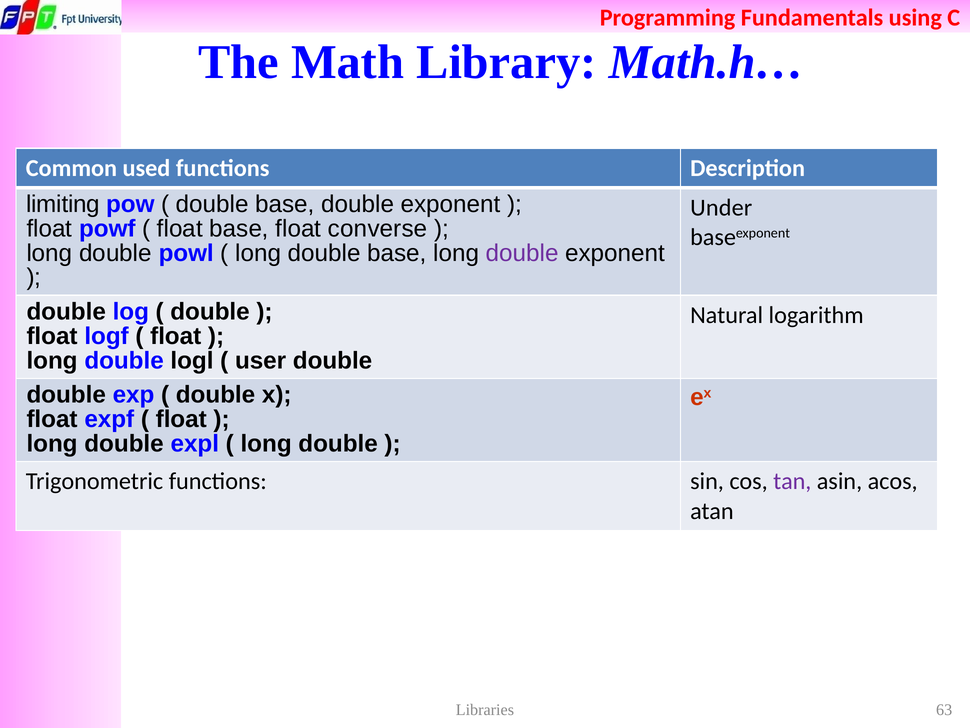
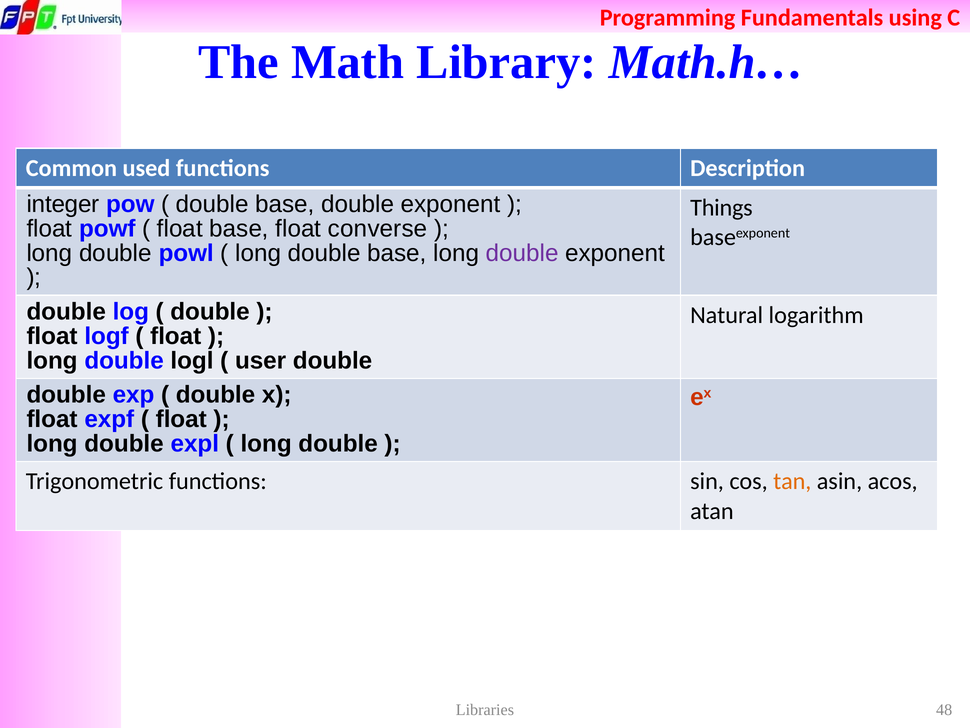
limiting: limiting -> integer (63, 204)
Under: Under -> Things (721, 207)
tan colour: purple -> orange (792, 481)
63: 63 -> 48 (944, 709)
